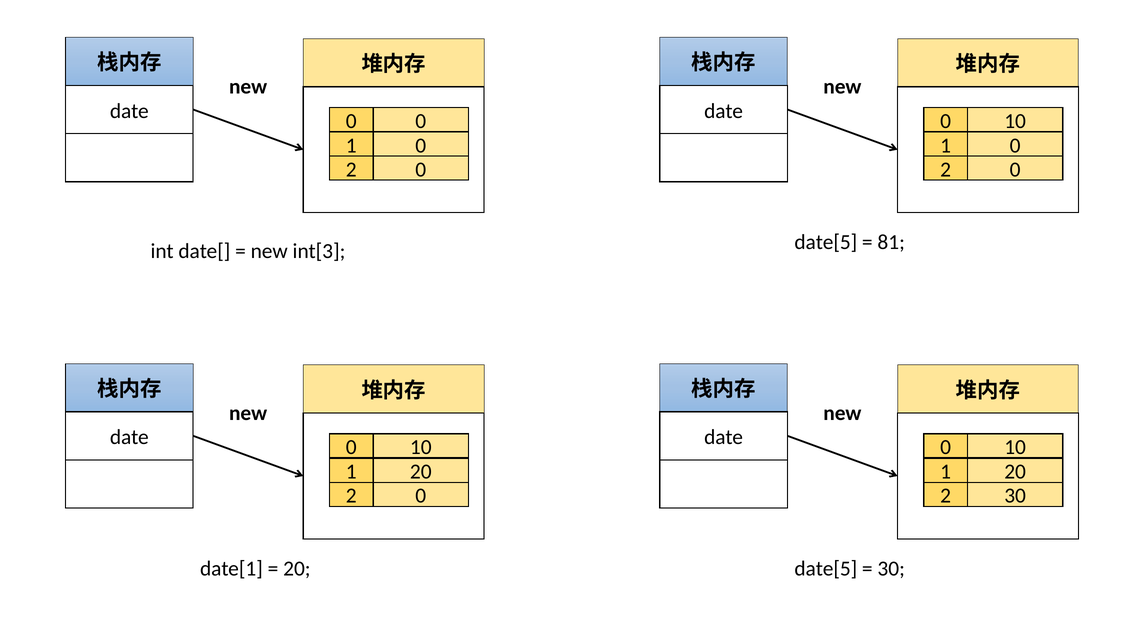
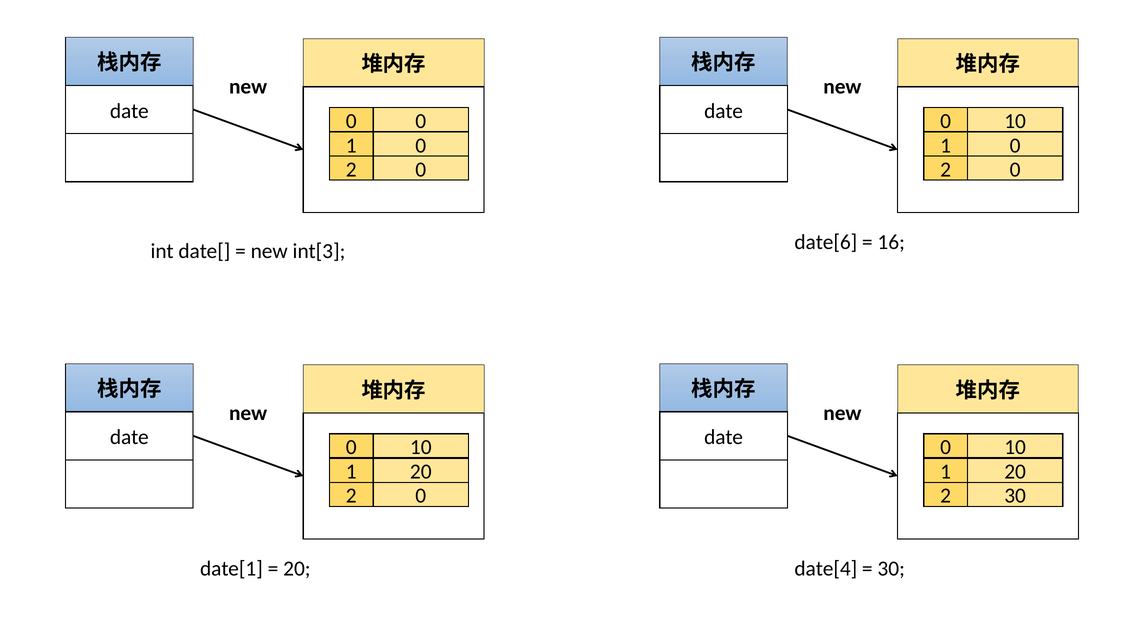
date[5: date[5 -> date[6 (826, 242)
81: 81 -> 16 (891, 242)
date[5: date[5 -> date[4 (826, 568)
